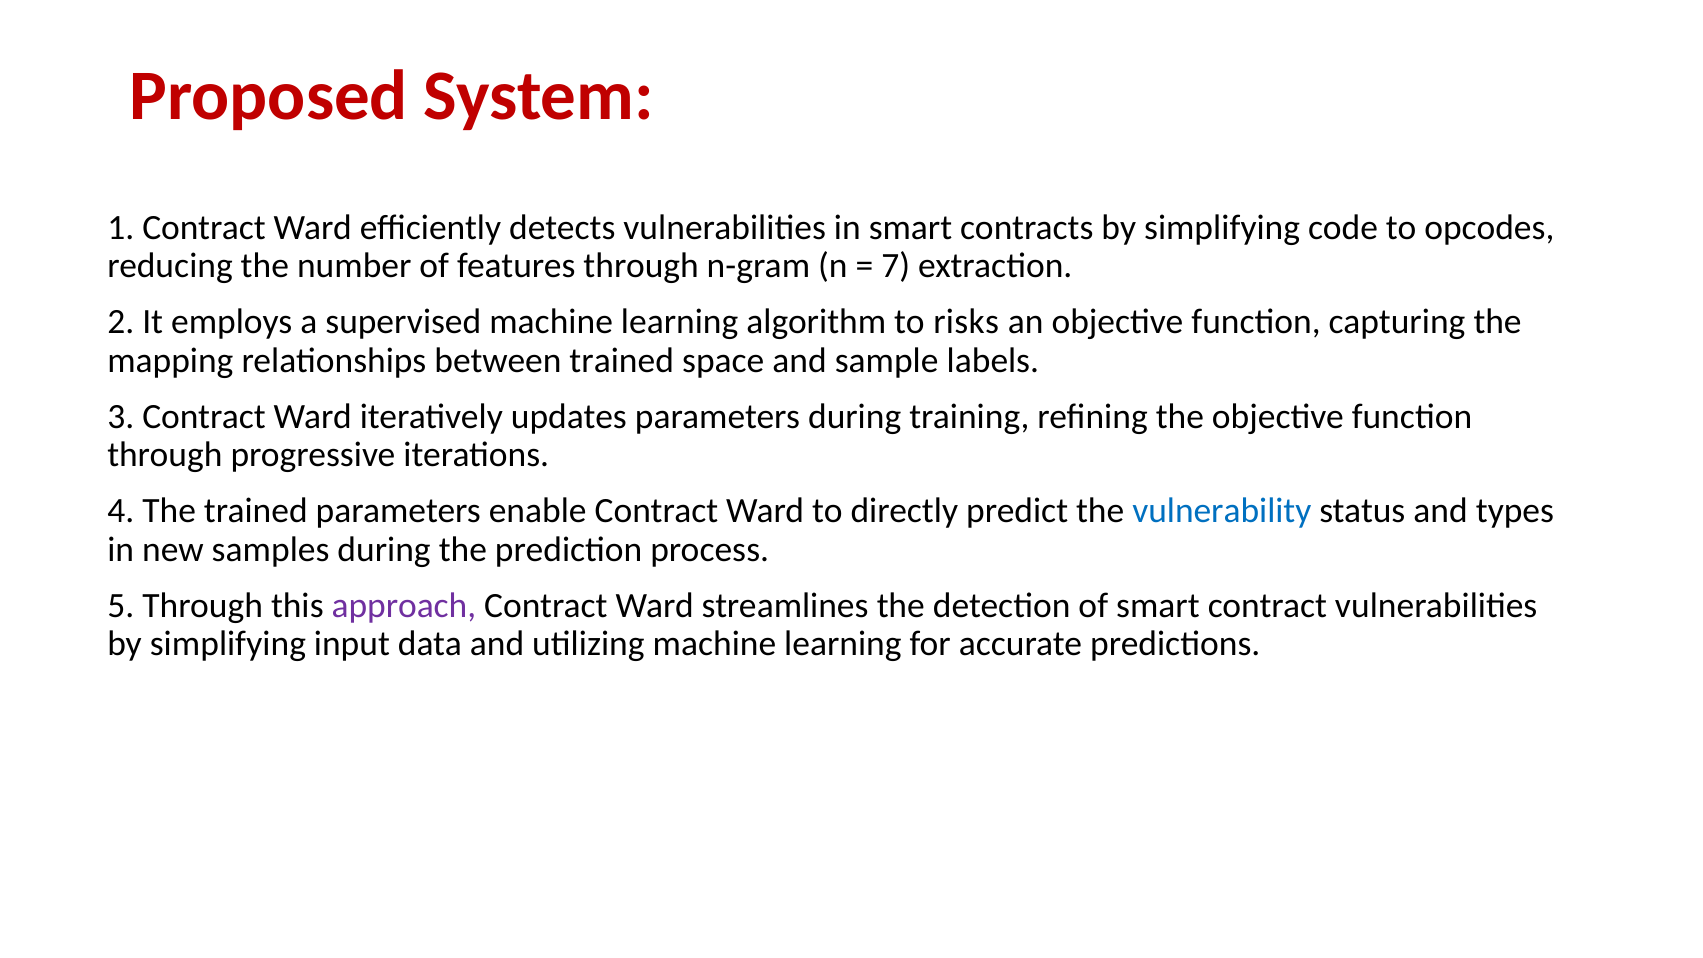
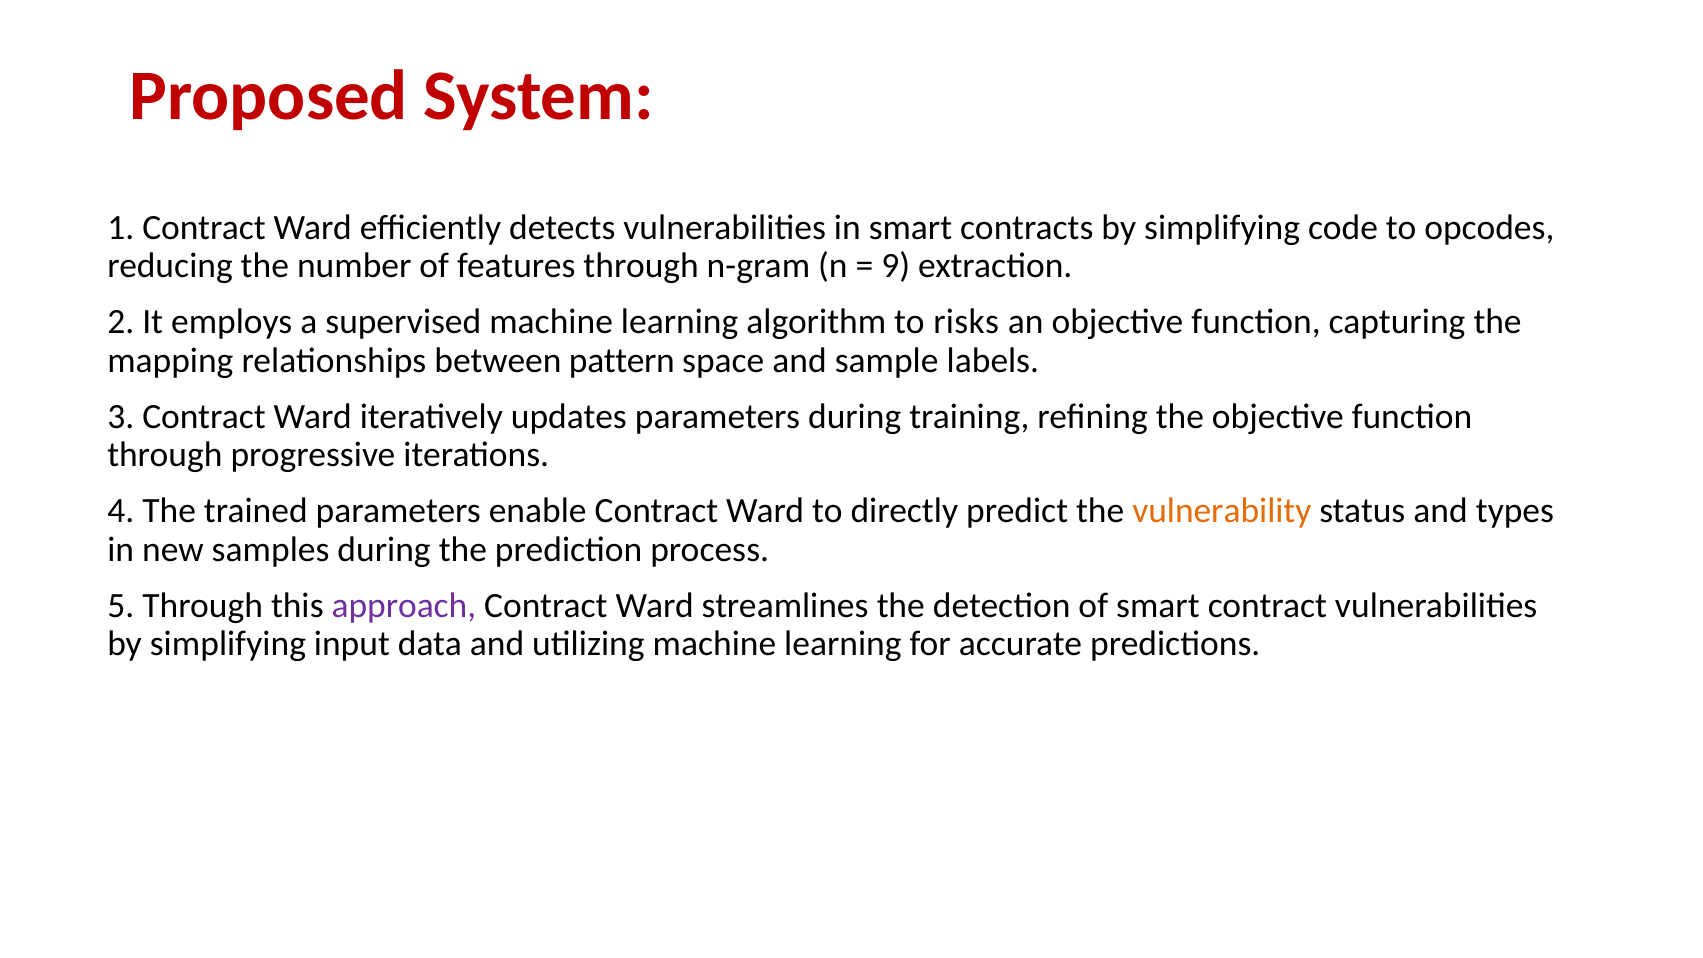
7: 7 -> 9 (896, 266)
between trained: trained -> pattern (622, 360)
vulnerability colour: blue -> orange (1222, 511)
